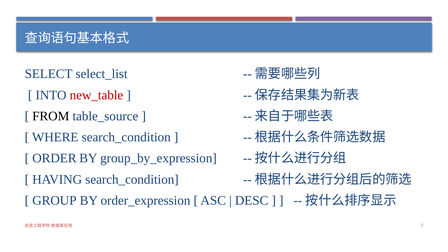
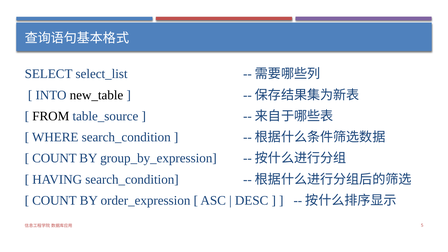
new_table colour: red -> black (96, 95)
ORDER: ORDER -> COUNT (54, 158)
GROUP: GROUP -> COUNT (54, 200)
